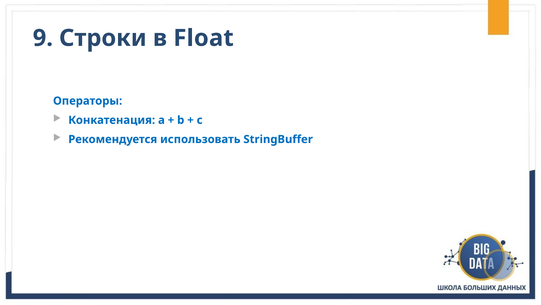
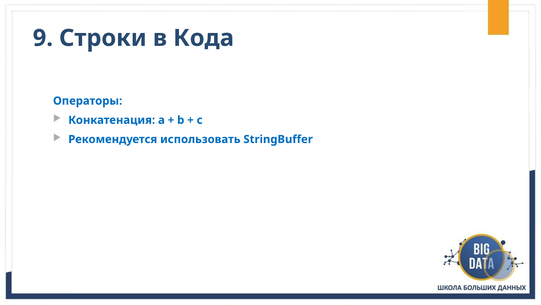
Float: Float -> Кода (204, 38)
